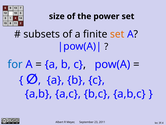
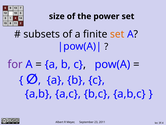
for colour: blue -> purple (15, 64)
